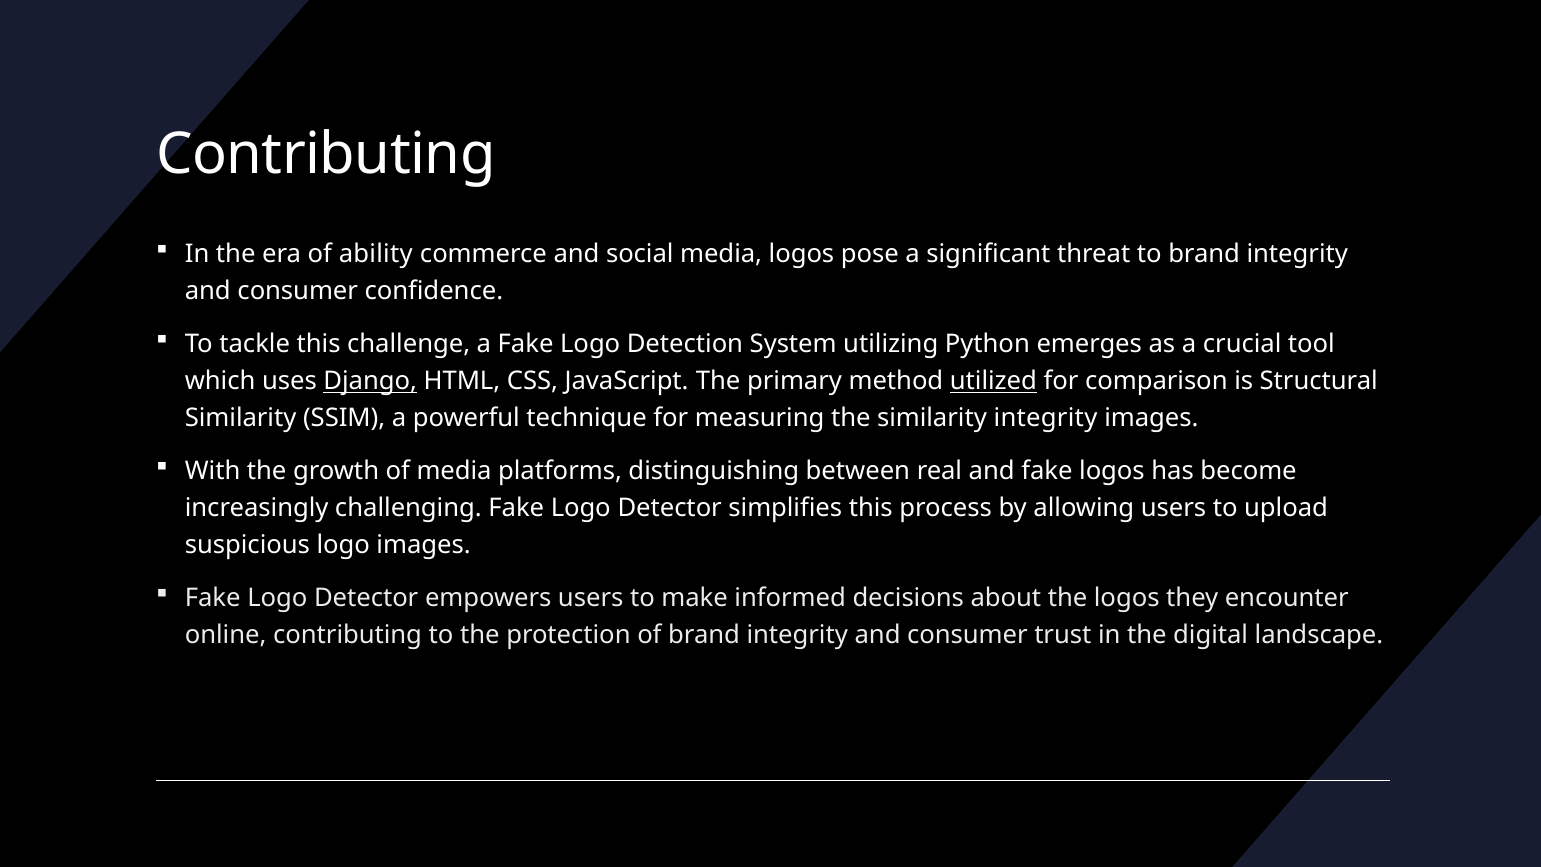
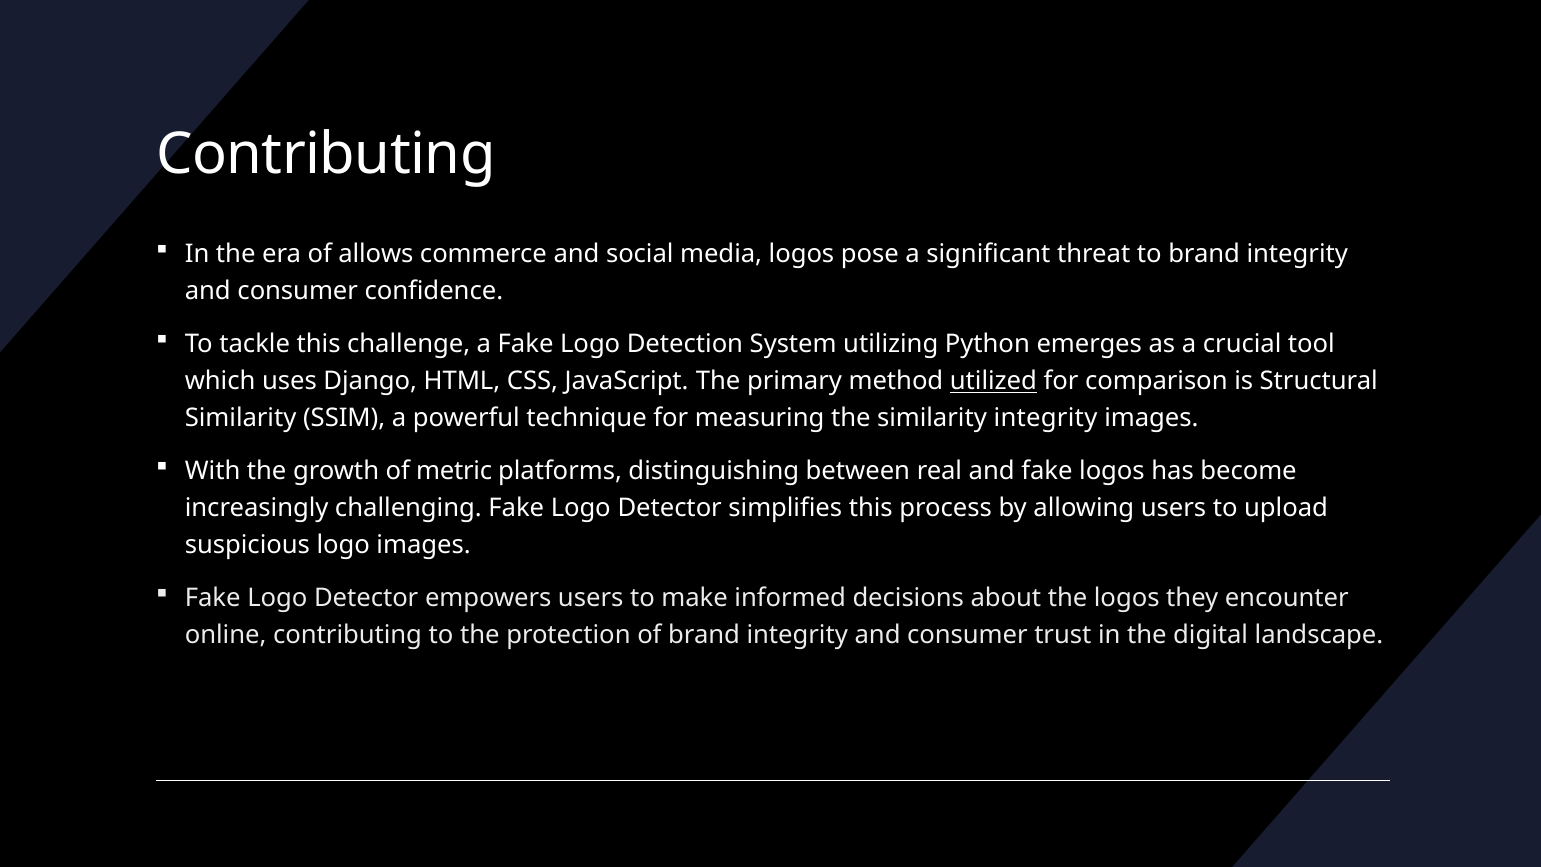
ability: ability -> allows (376, 254)
Django underline: present -> none (370, 381)
of media: media -> metric (454, 471)
